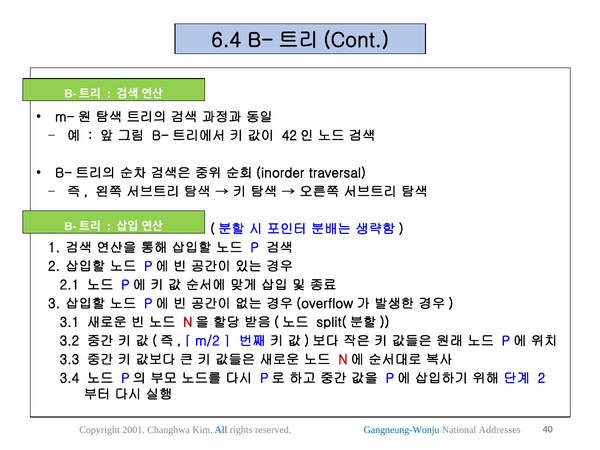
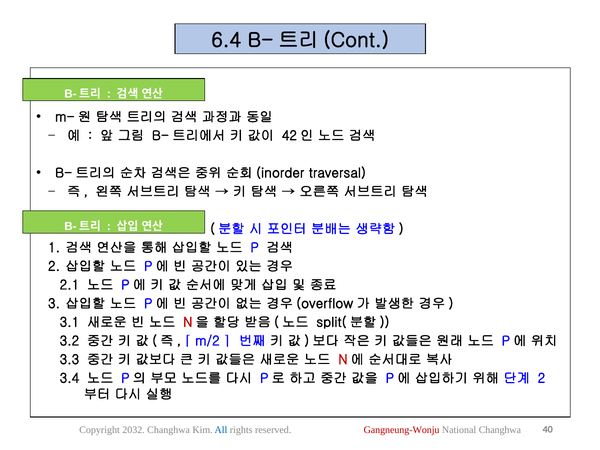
2001: 2001 -> 2032 (134, 430)
Gangneung-Wonju colour: blue -> red (402, 430)
National Addresses: Addresses -> Changhwa (500, 430)
